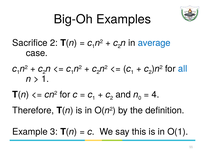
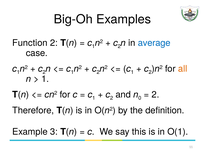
Sacrifice: Sacrifice -> Function (30, 43)
all colour: blue -> orange (183, 69)
4: 4 -> 2 (155, 94)
